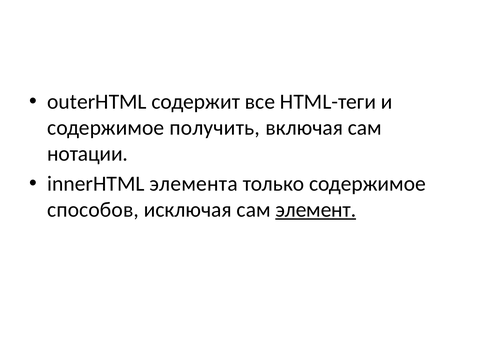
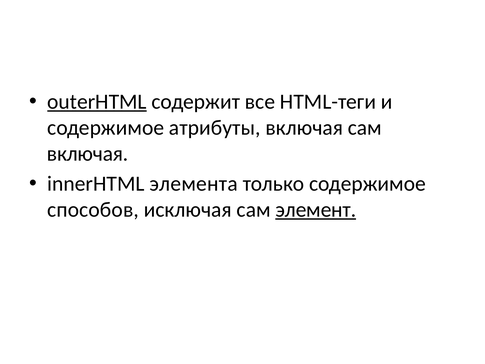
outerHTML underline: none -> present (97, 102)
получить: получить -> атрибуты (215, 128)
нотации: нотации -> включая (88, 153)
